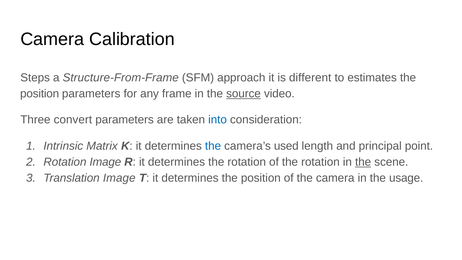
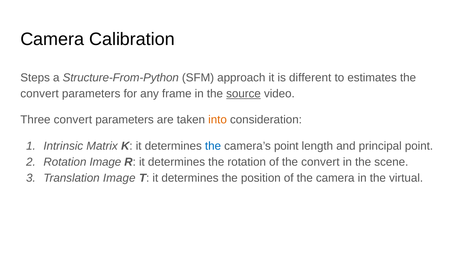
Structure-From-Frame: Structure-From-Frame -> Structure-From-Python (121, 78)
position: position -> convert (40, 94)
into colour: blue -> orange (218, 120)
camera’s used: used -> point (286, 146)
of the rotation: rotation -> convert (320, 162)
the underline: present -> none (363, 162)
usage: usage -> virtual (406, 178)
